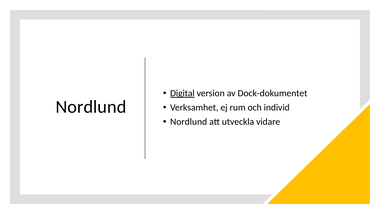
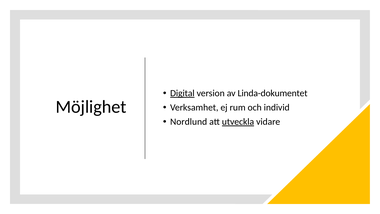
Dock-dokumentet: Dock-dokumentet -> Linda-dokumentet (273, 93)
Nordlund: Nordlund -> Möjlighet (91, 107)
utveckla underline: none -> present (238, 122)
